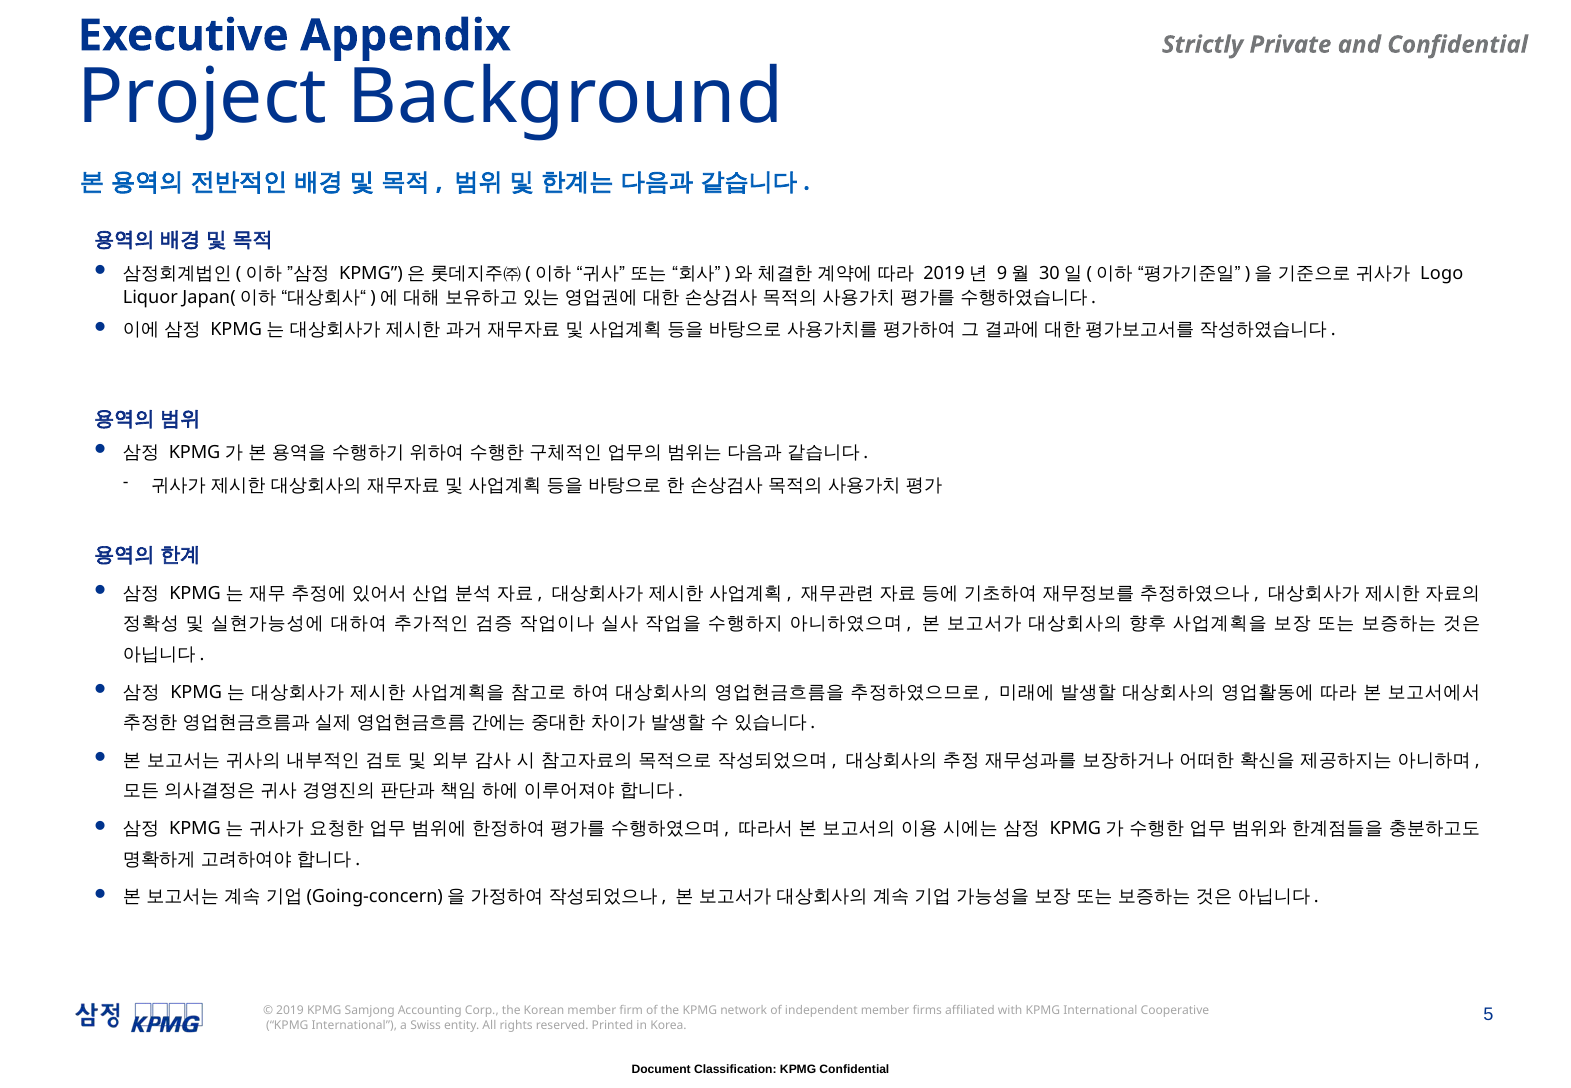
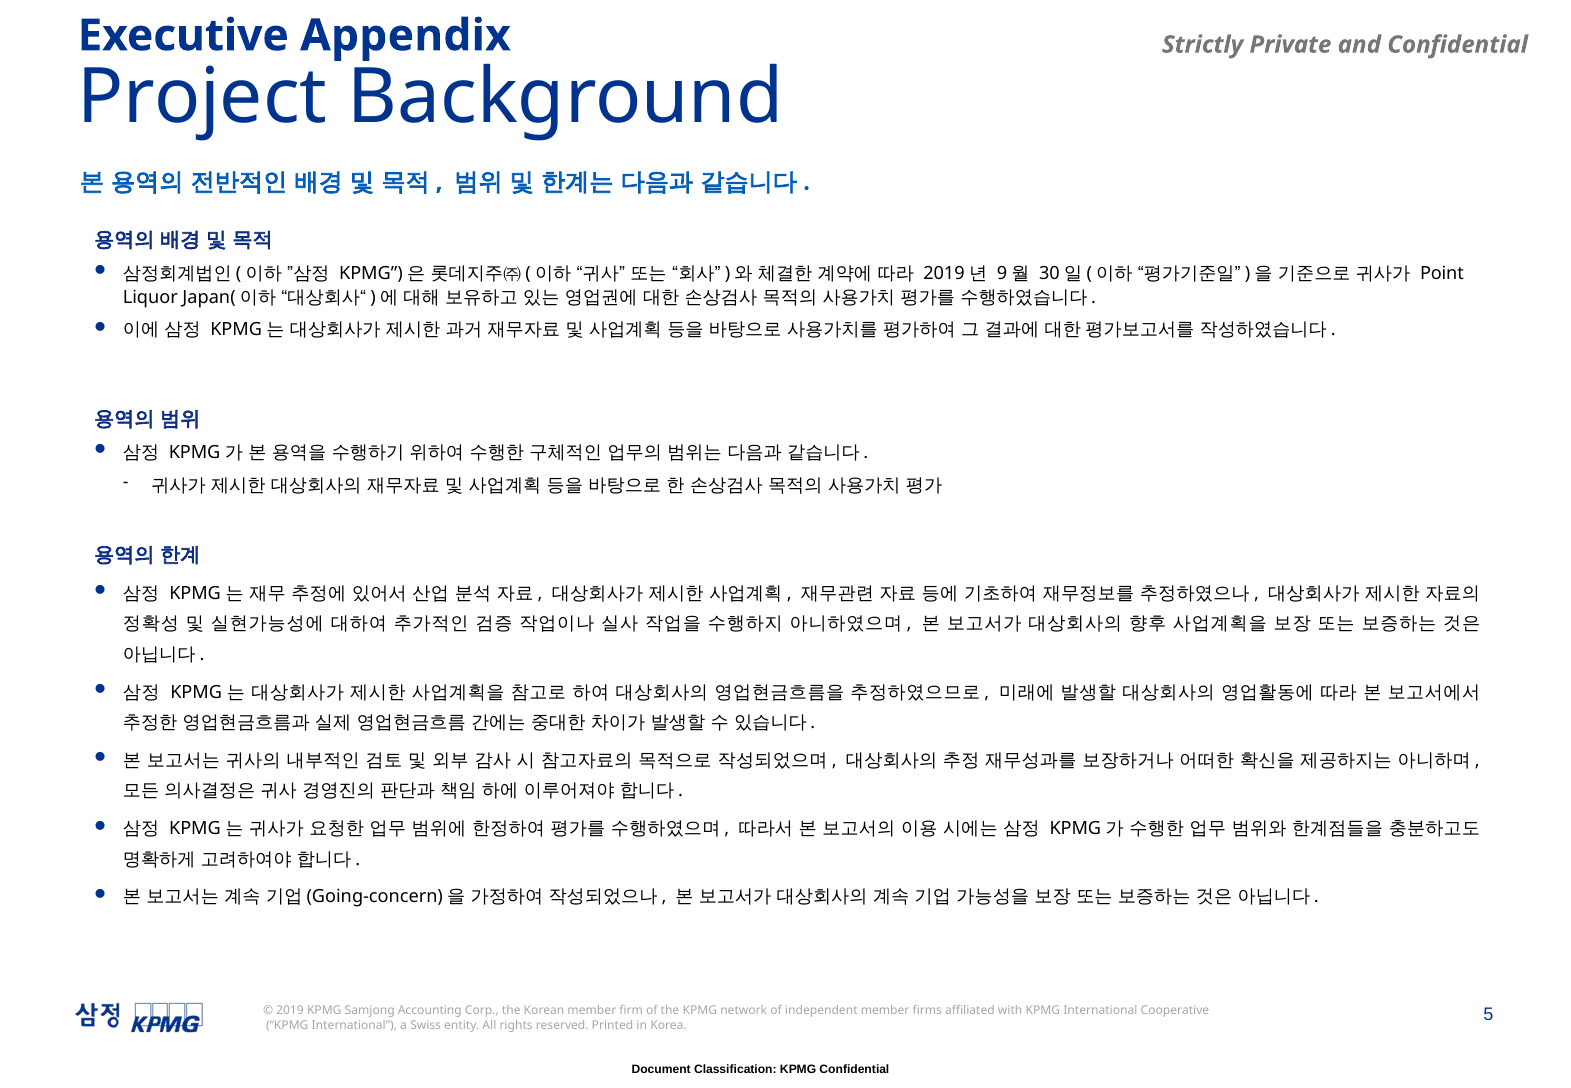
Logo: Logo -> Point (1442, 273)
